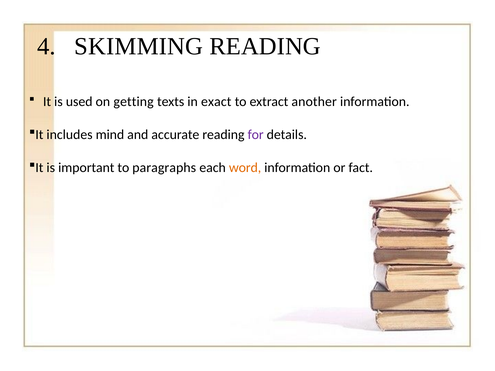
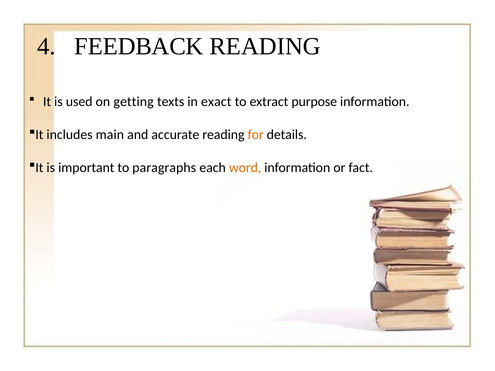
SKIMMING: SKIMMING -> FEEDBACK (139, 46)
another: another -> purpose (314, 102)
mind: mind -> main (110, 135)
for colour: purple -> orange (256, 135)
